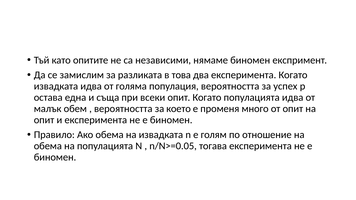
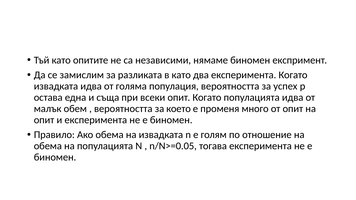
в това: това -> като (181, 75)
